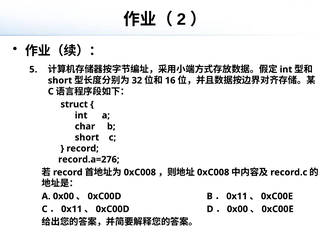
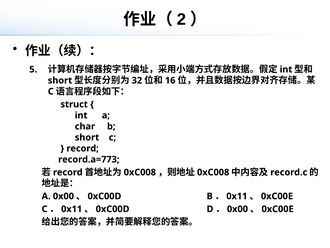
record.a=276: record.a=276 -> record.a=773 (89, 159)
